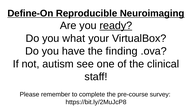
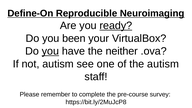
what: what -> been (74, 38)
you underline: none -> present (50, 51)
finding: finding -> neither (122, 51)
the clinical: clinical -> autism (163, 64)
